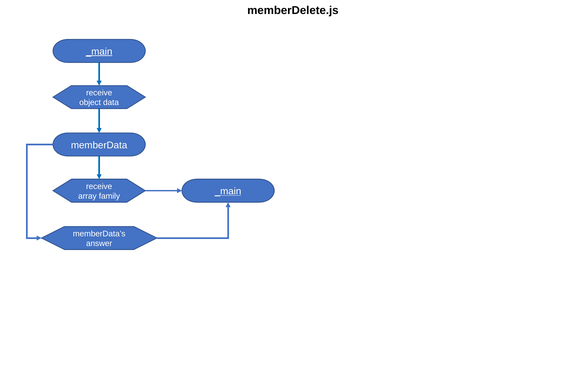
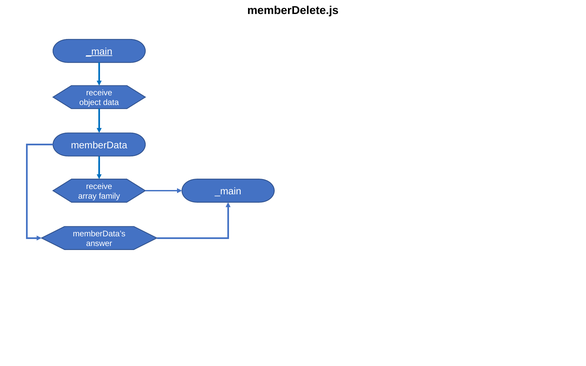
_main underline: present -> none (228, 191)
